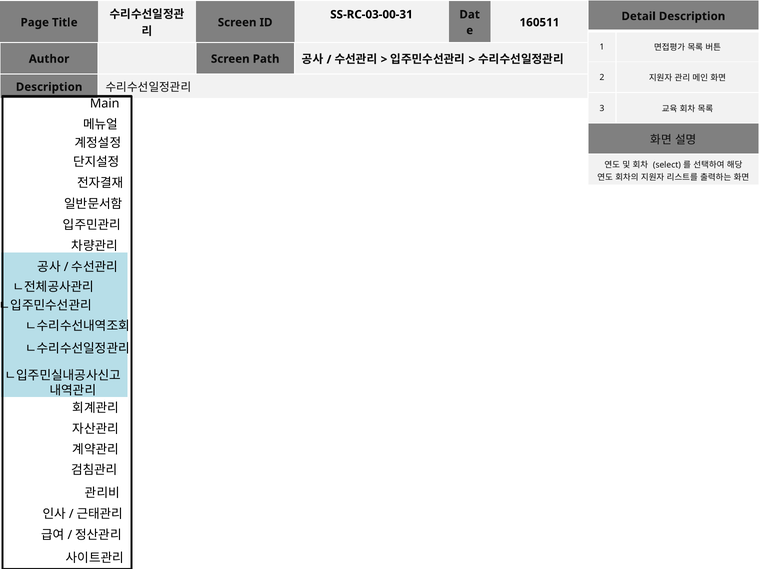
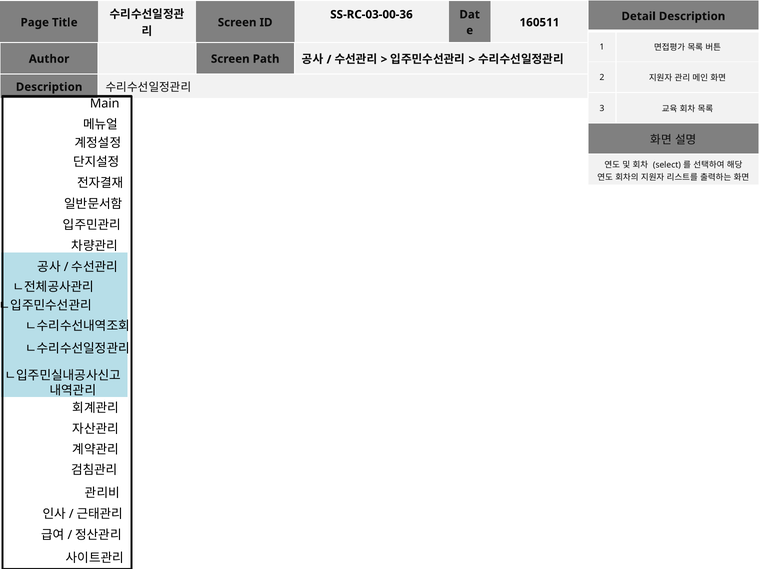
SS-RC-03-00-31: SS-RC-03-00-31 -> SS-RC-03-00-36 (371, 15)
